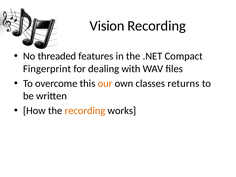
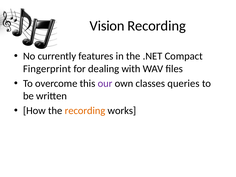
threaded: threaded -> currently (57, 56)
our colour: orange -> purple (105, 83)
returns: returns -> queries (183, 83)
